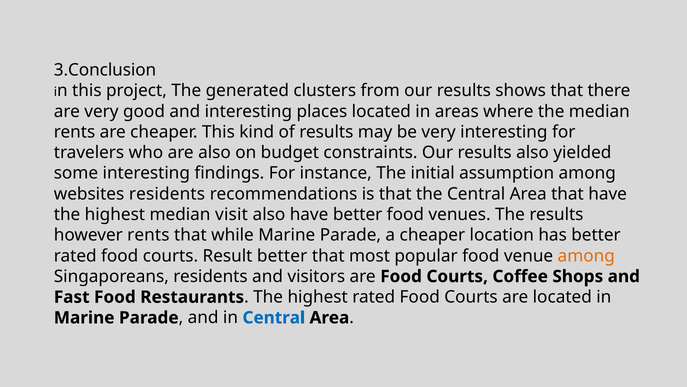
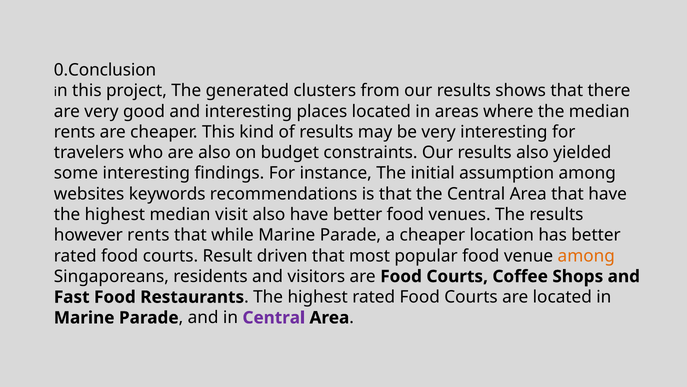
3.Conclusion: 3.Conclusion -> 0.Conclusion (105, 70)
websites residents: residents -> keywords (167, 194)
Result better: better -> driven (282, 255)
Central colour: blue -> purple (274, 317)
